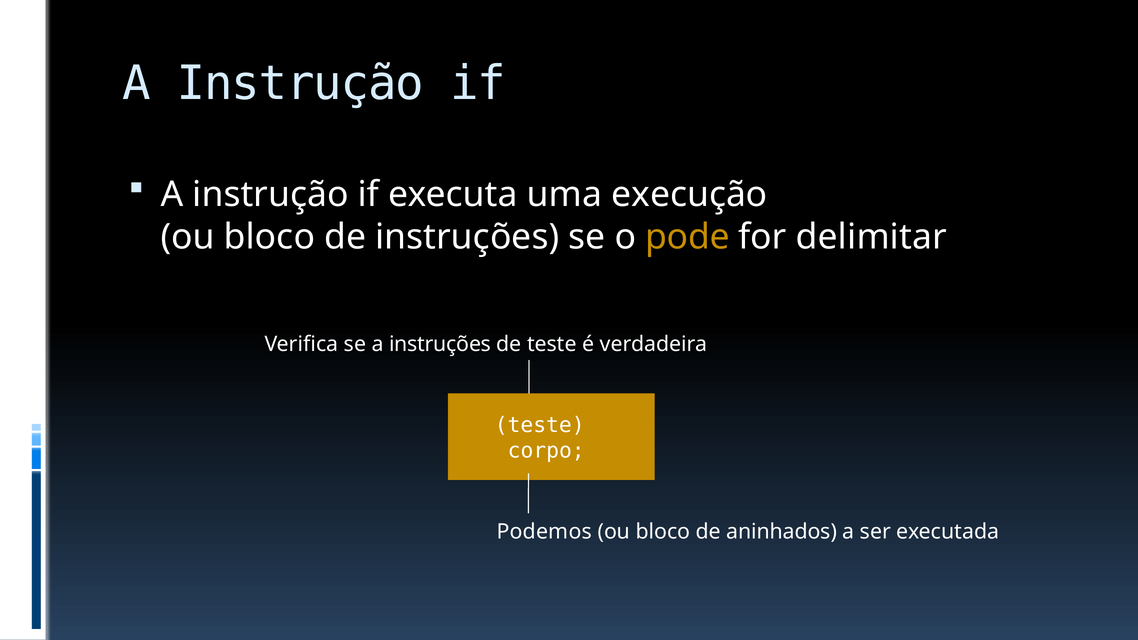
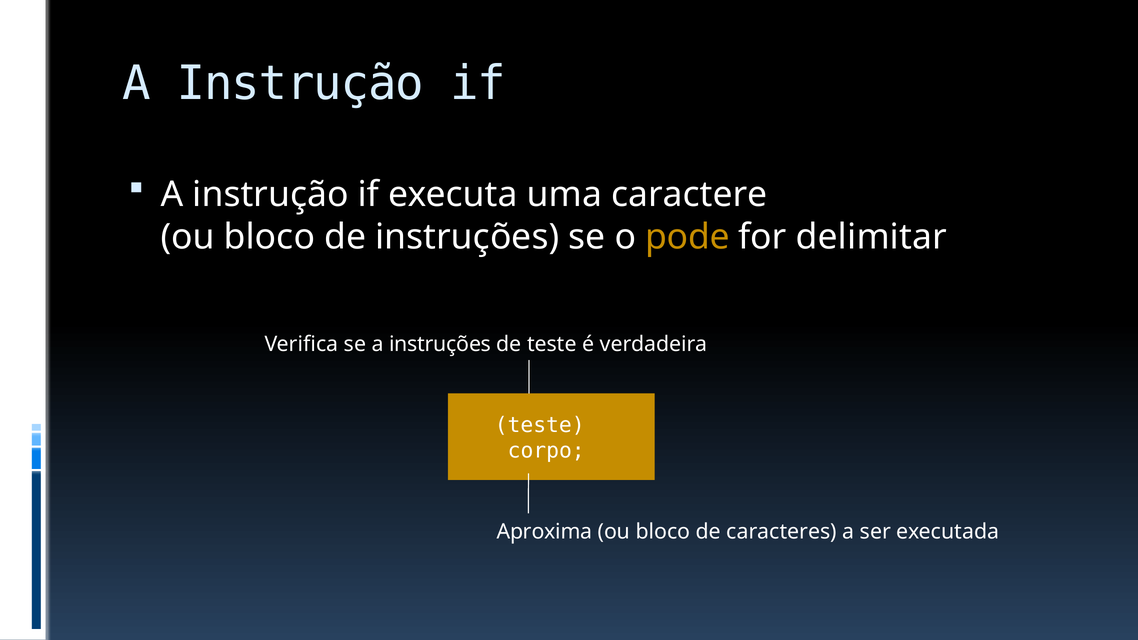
execução: execução -> caractere (689, 194)
Podemos: Podemos -> Aproxima (545, 532)
aninhados: aninhados -> caracteres (782, 532)
